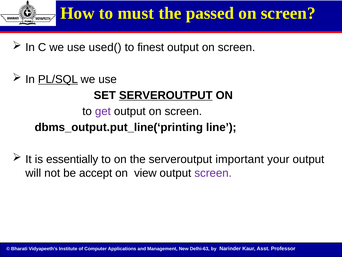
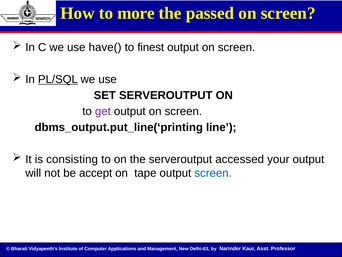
must: must -> more (136, 13)
used(: used( -> have( (105, 47)
SERVEROUTPUT underline: present -> none (166, 95)
essentially: essentially -> consisting (72, 159)
important: important -> accessed (240, 159)
view: view -> tape (145, 173)
screen colour: purple -> blue (213, 173)
